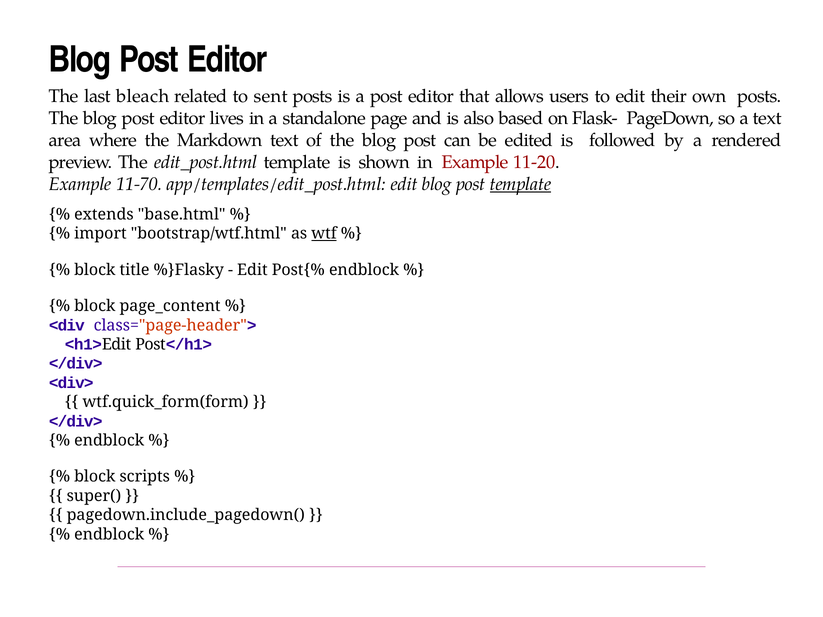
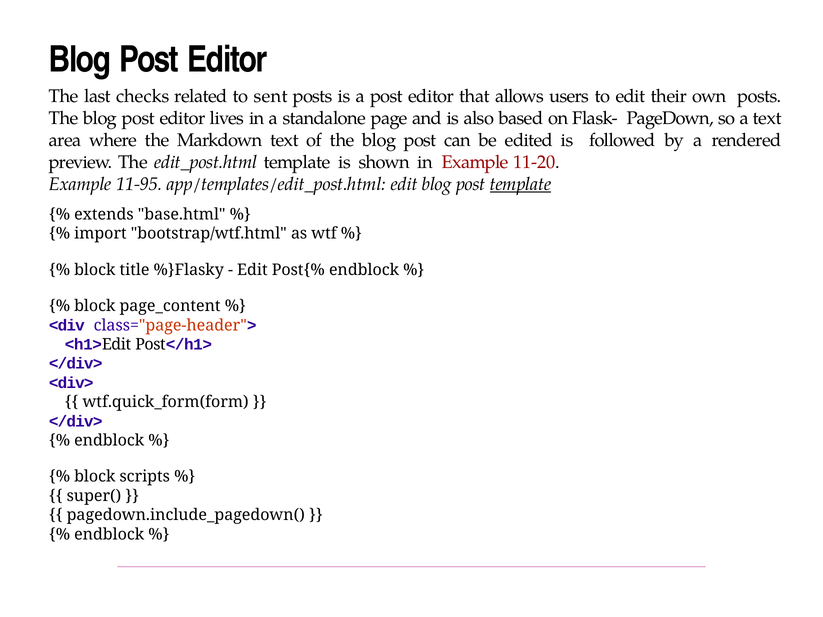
bleach: bleach -> checks (143, 96)
11-70: 11-70 -> 11-95 (139, 184)
wtf underline: present -> none (324, 234)
